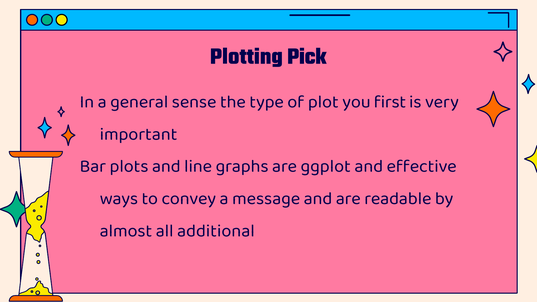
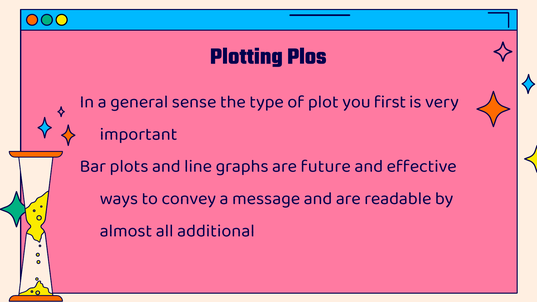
Pick: Pick -> Plos (307, 56)
ggplot: ggplot -> future (326, 166)
